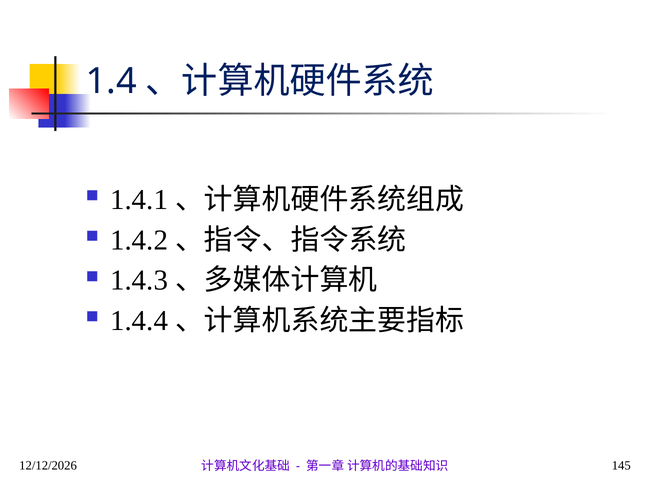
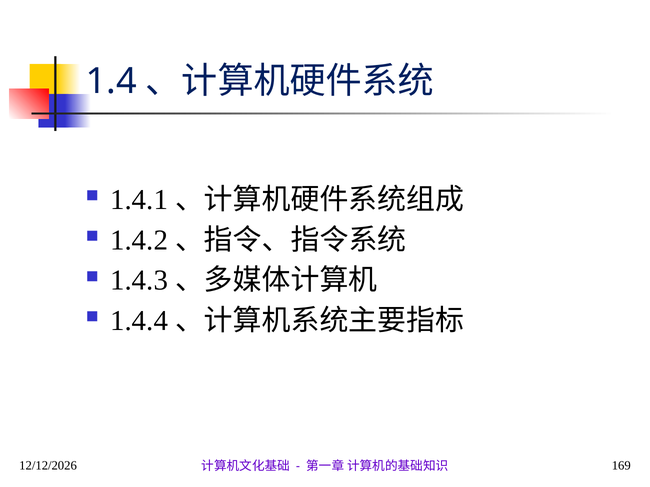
145: 145 -> 169 (621, 466)
